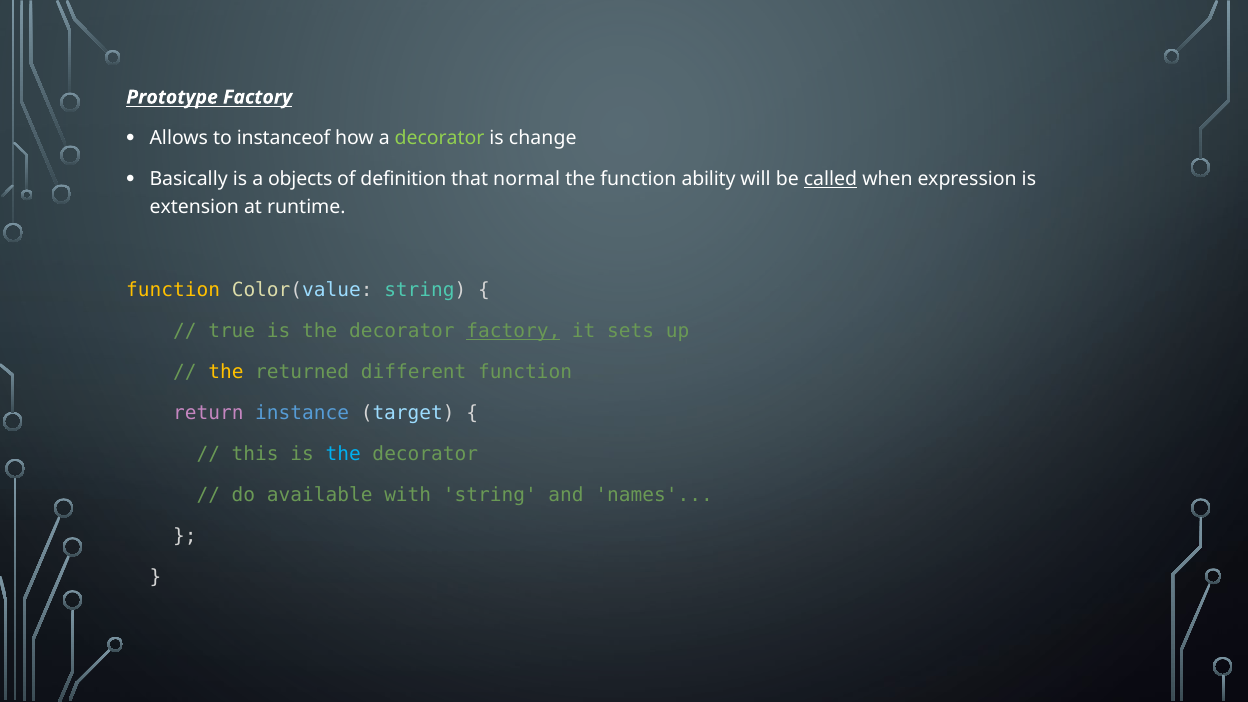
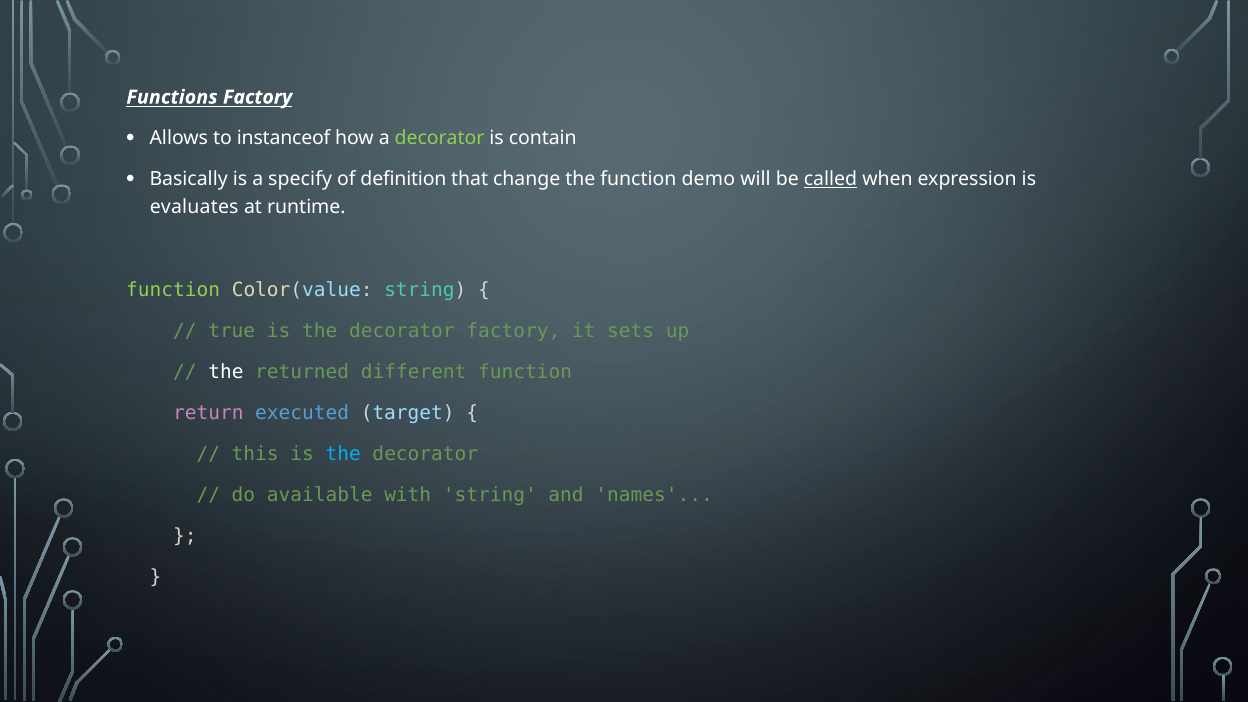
Prototype: Prototype -> Functions (172, 97)
change: change -> contain (543, 138)
objects: objects -> specify (300, 179)
normal: normal -> change (527, 179)
ability: ability -> demo (708, 179)
extension: extension -> evaluates (194, 207)
function colour: yellow -> light green (173, 290)
factory underline: present -> none (513, 331)
the colour: yellow -> white (226, 372)
instance: instance -> executed (302, 413)
